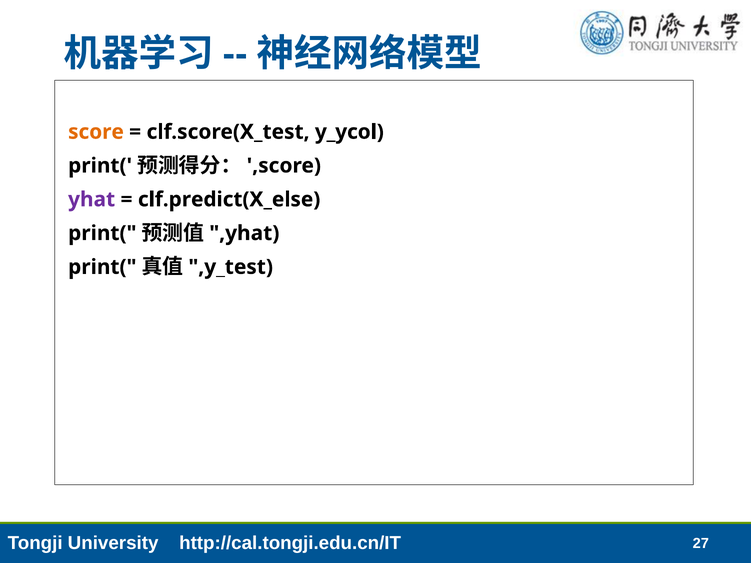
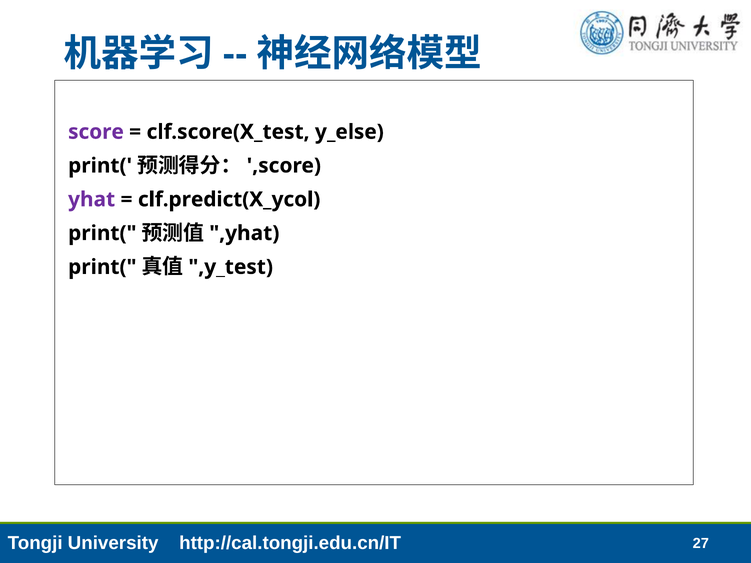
score colour: orange -> purple (96, 132)
y_ycol: y_ycol -> y_else (349, 132)
clf.predict(X_else: clf.predict(X_else -> clf.predict(X_ycol (229, 200)
